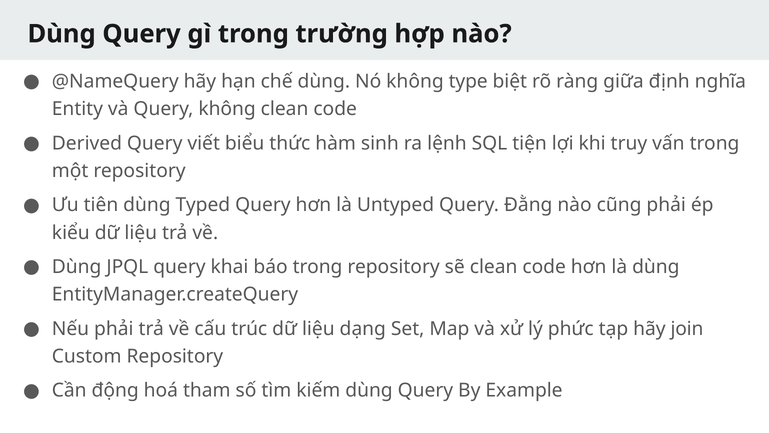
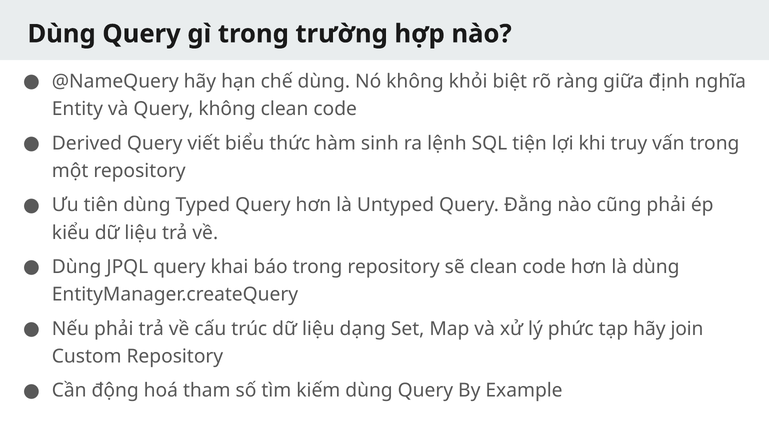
type: type -> khỏi (468, 81)
